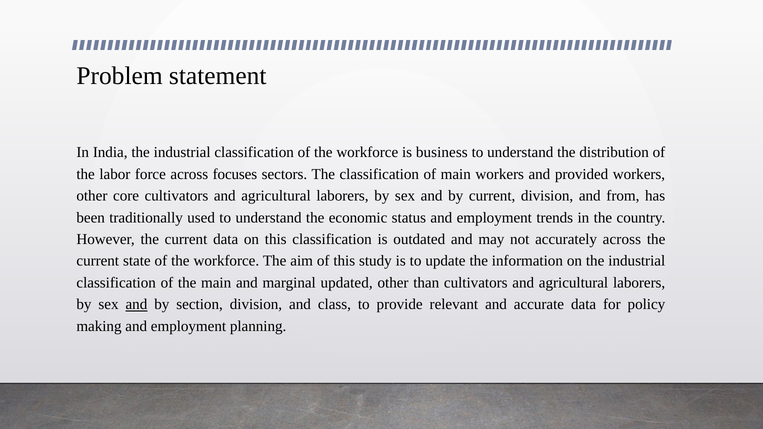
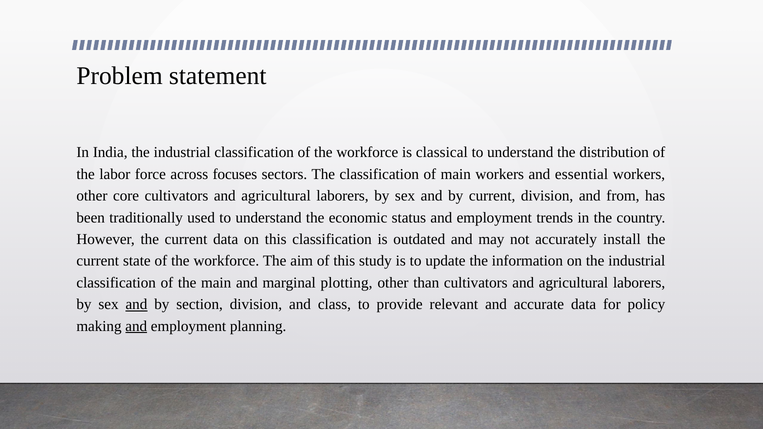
business: business -> classical (442, 152)
provided: provided -> essential (582, 174)
accurately across: across -> install (622, 239)
updated: updated -> plotting (347, 283)
and underline: none -> present (136, 326)
